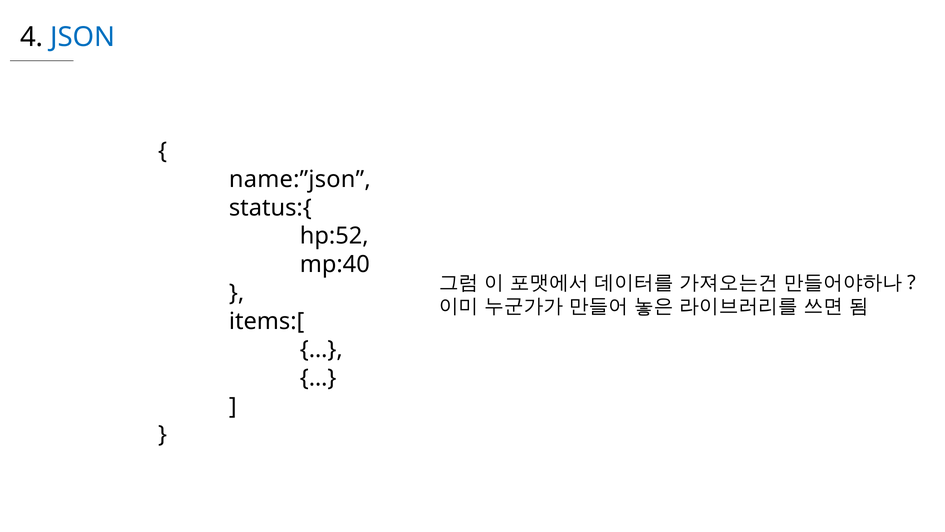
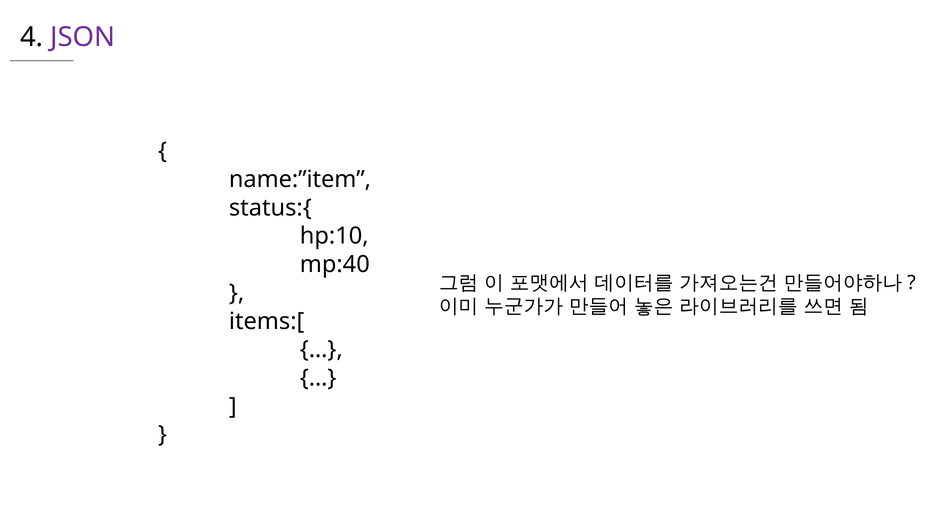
JSON colour: blue -> purple (83, 37)
name:”json: name:”json -> name:”item (300, 179)
hp:52: hp:52 -> hp:10 (334, 236)
